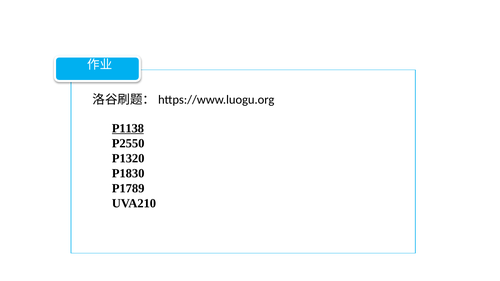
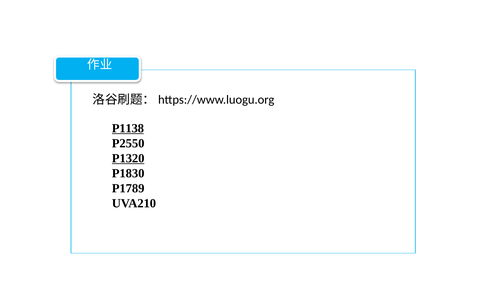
P1320 underline: none -> present (128, 159)
